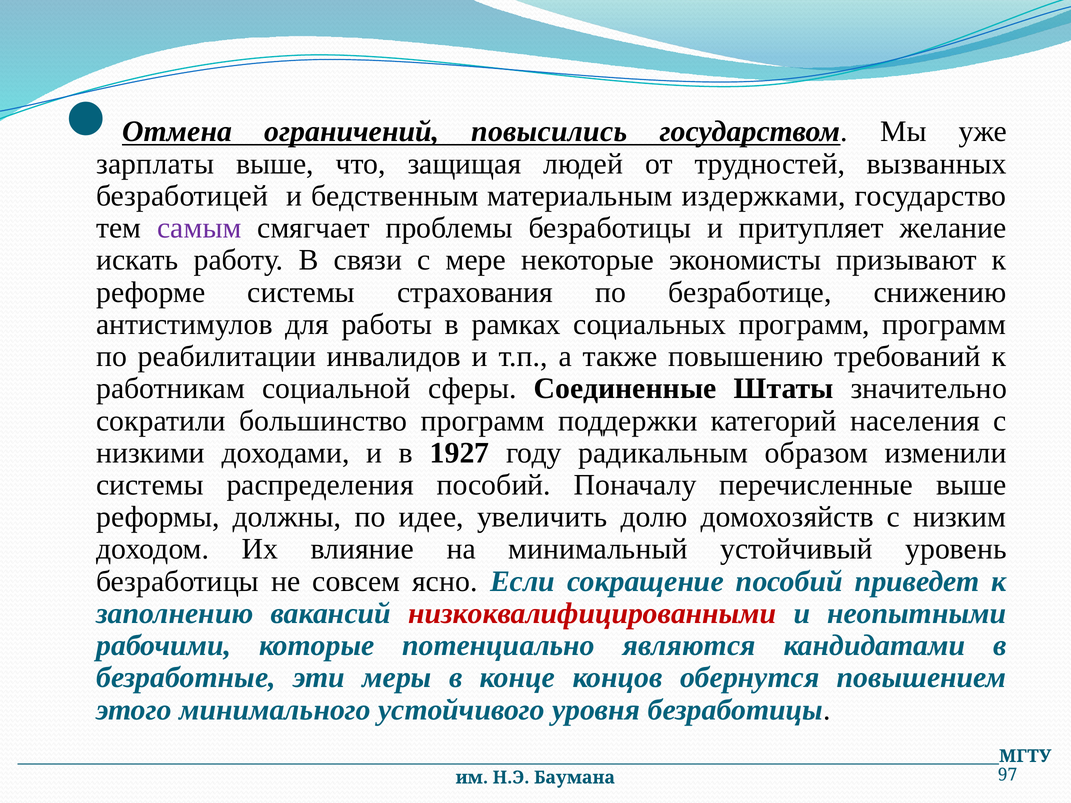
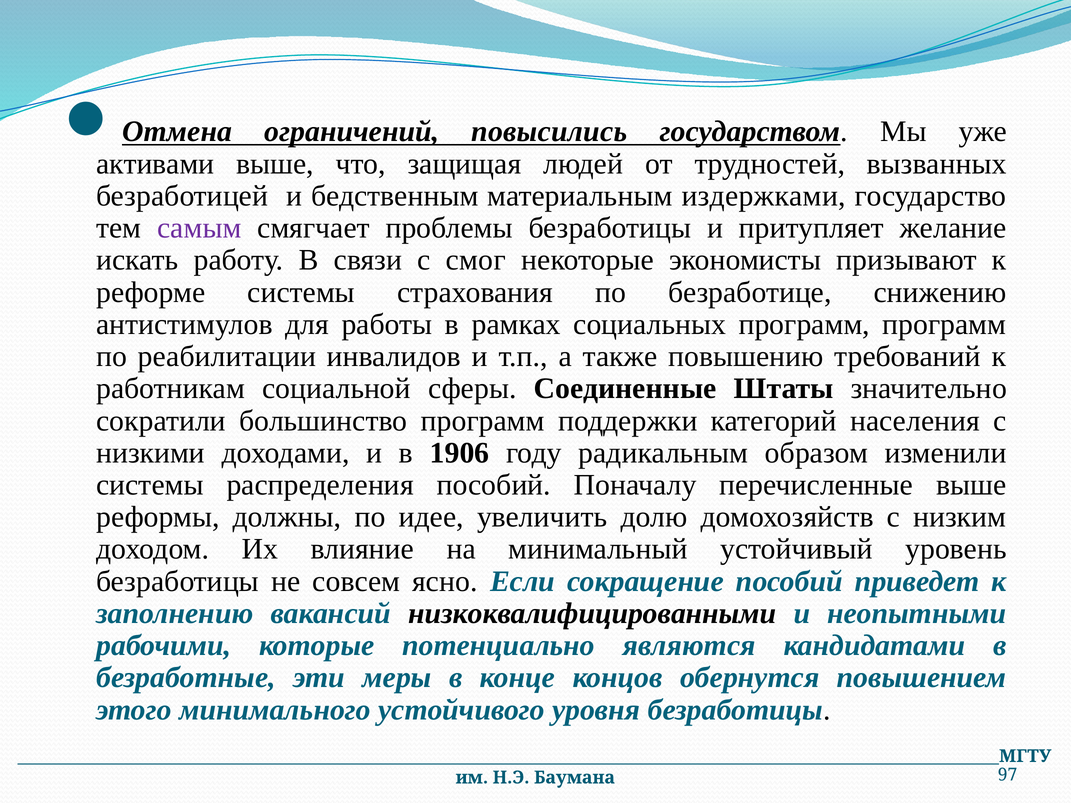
зарплаты: зарплаты -> активами (155, 164)
мере: мере -> смог (476, 260)
1927: 1927 -> 1906 (460, 453)
низкоквалифицированными colour: red -> black (592, 614)
